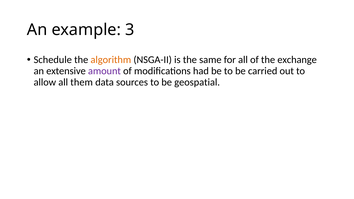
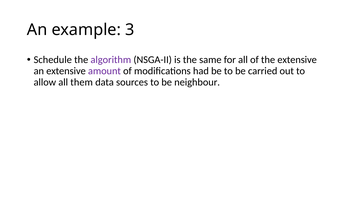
algorithm colour: orange -> purple (111, 60)
the exchange: exchange -> extensive (297, 60)
geospatial: geospatial -> neighbour (197, 82)
